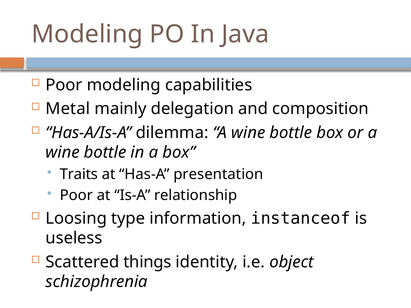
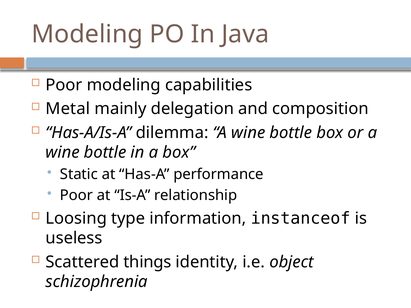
Traits: Traits -> Static (79, 175)
presentation: presentation -> performance (218, 175)
